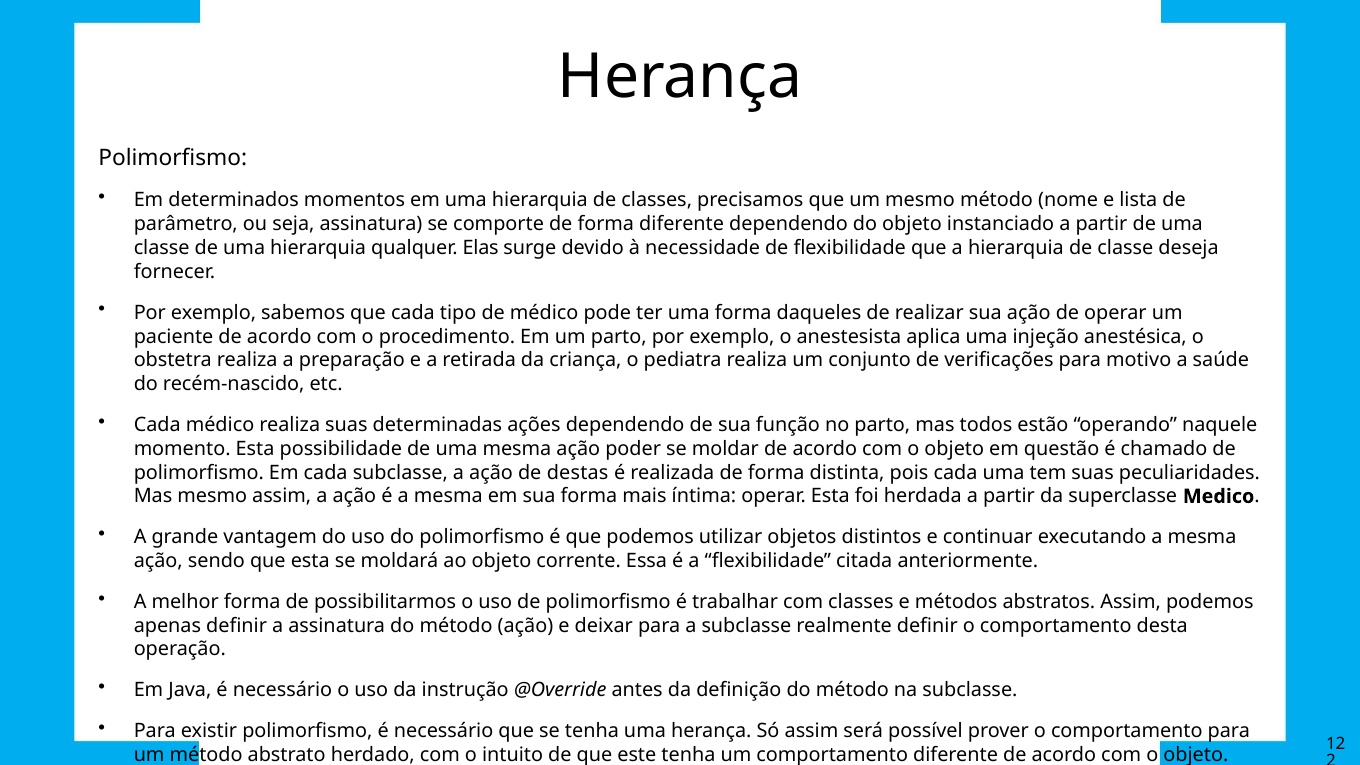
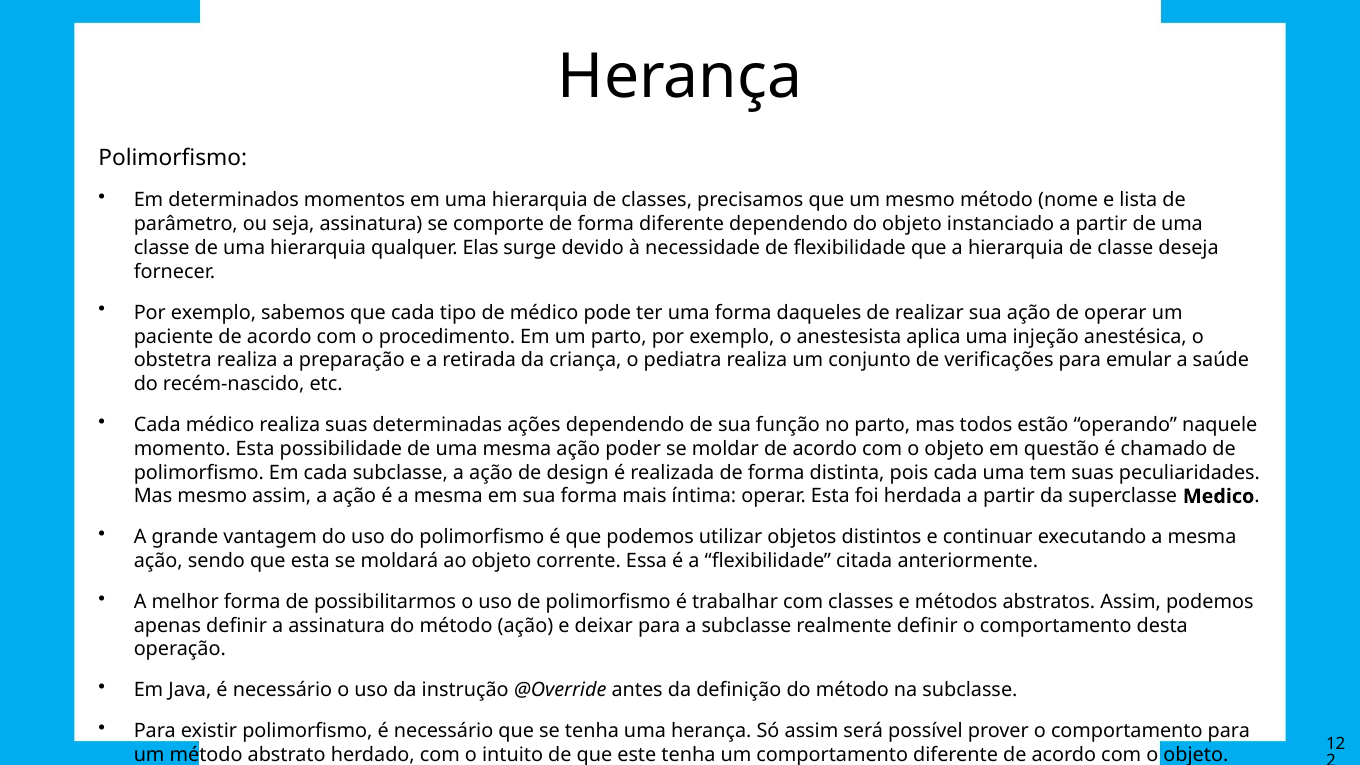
motivo: motivo -> emular (1139, 360)
destas: destas -> design (578, 473)
